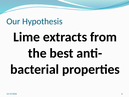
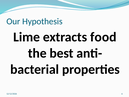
from: from -> food (103, 37)
